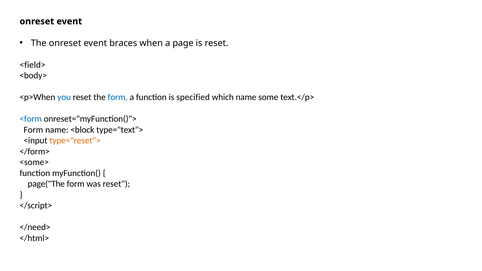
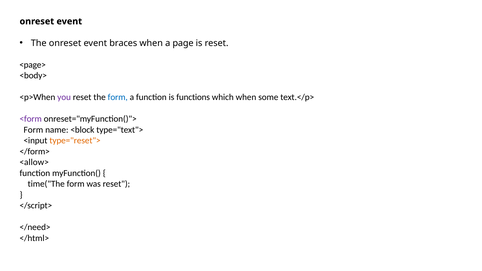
<field>: <field> -> <page> (33, 65)
you colour: blue -> purple (64, 97)
specified: specified -> functions (193, 97)
which name: name -> when (246, 97)
<form colour: blue -> purple (31, 119)
<some>: <some> -> <allow> (34, 162)
page("The: page("The -> time("The (46, 184)
